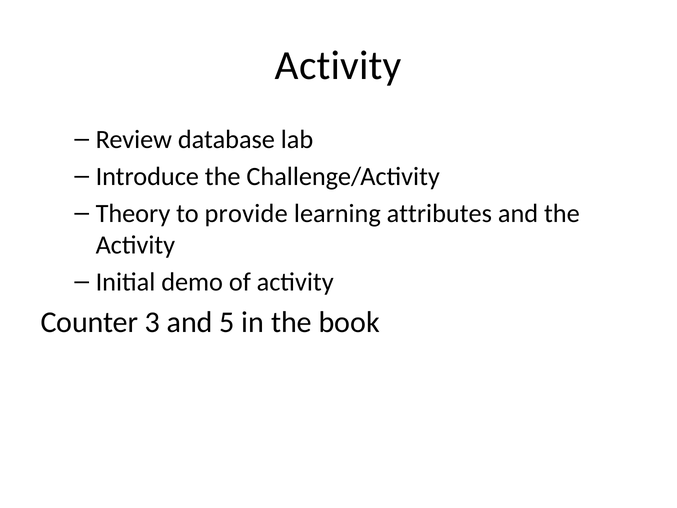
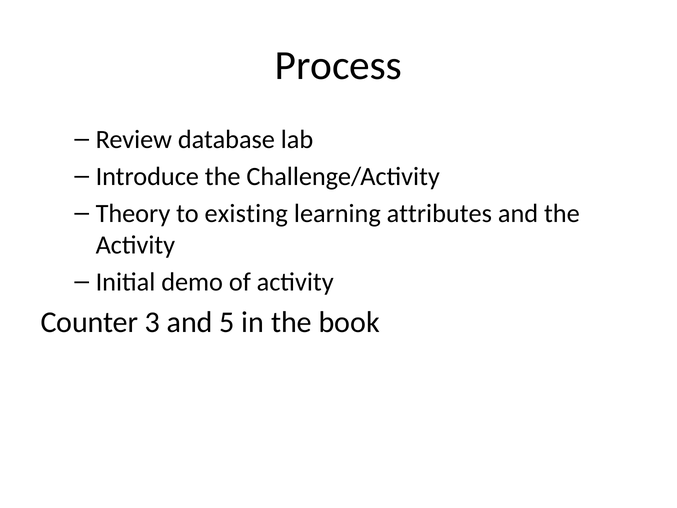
Activity: Activity -> Process (338, 66)
provide: provide -> existing (246, 213)
